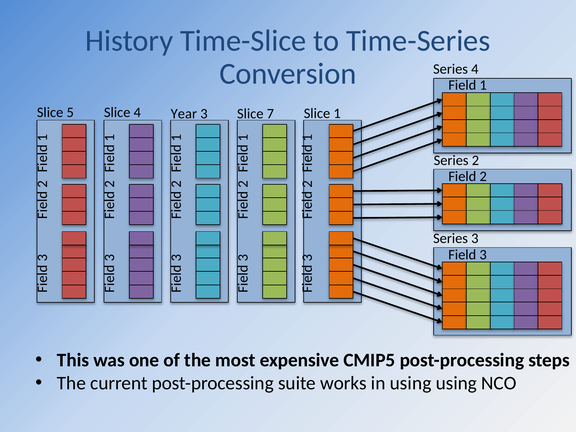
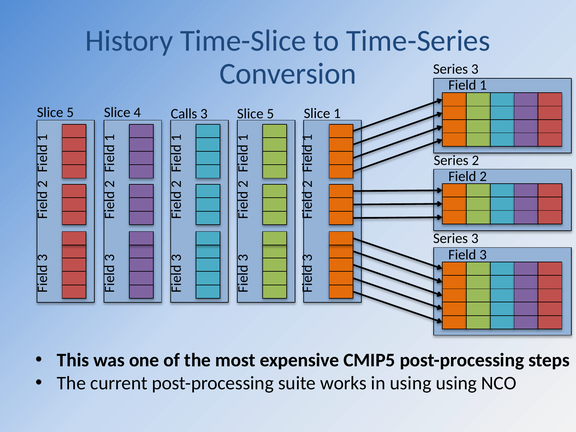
4: 4 -> 3 (475, 69)
Year: Year -> Calls (184, 114)
7: 7 -> 5 (270, 114)
